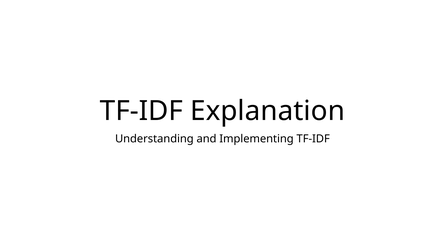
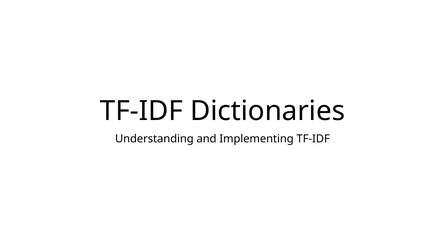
Explanation: Explanation -> Dictionaries (268, 111)
